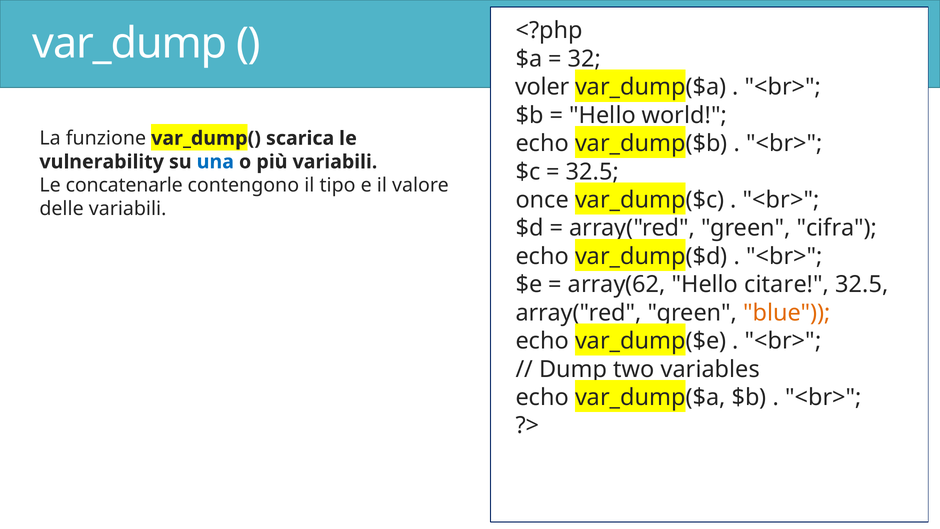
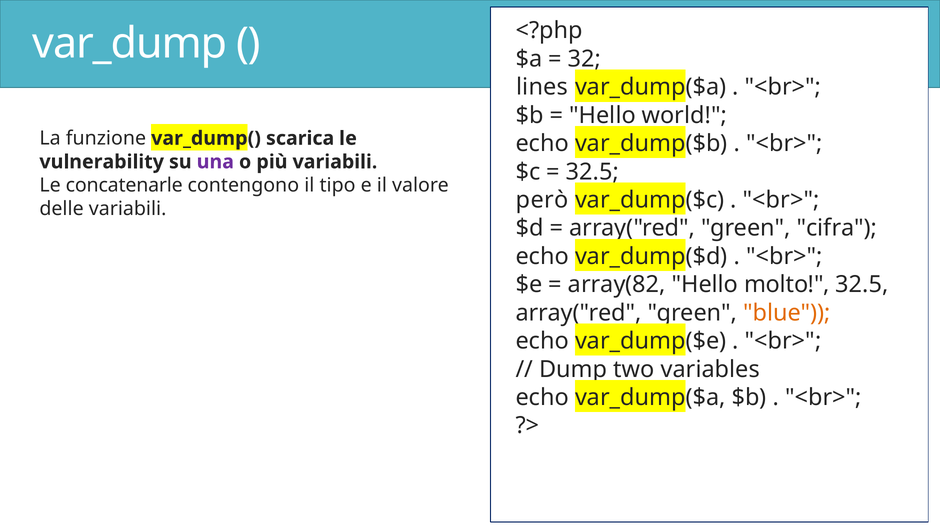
voler: voler -> lines (542, 87)
una colour: blue -> purple (215, 162)
once: once -> però (542, 200)
array(62: array(62 -> array(82 (617, 284)
citare: citare -> molto (787, 284)
